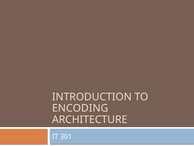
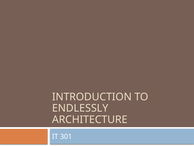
ENCODING: ENCODING -> ENDLESSLY (80, 108)
